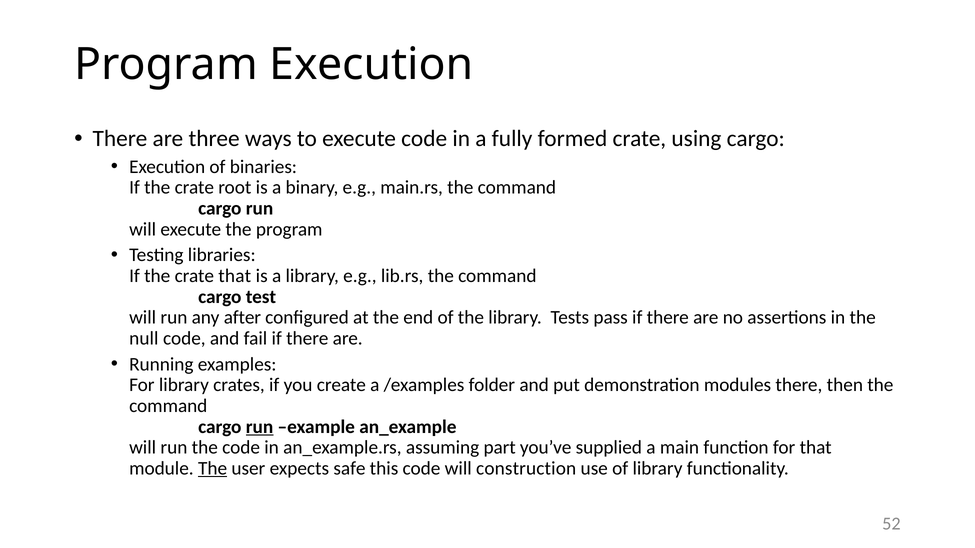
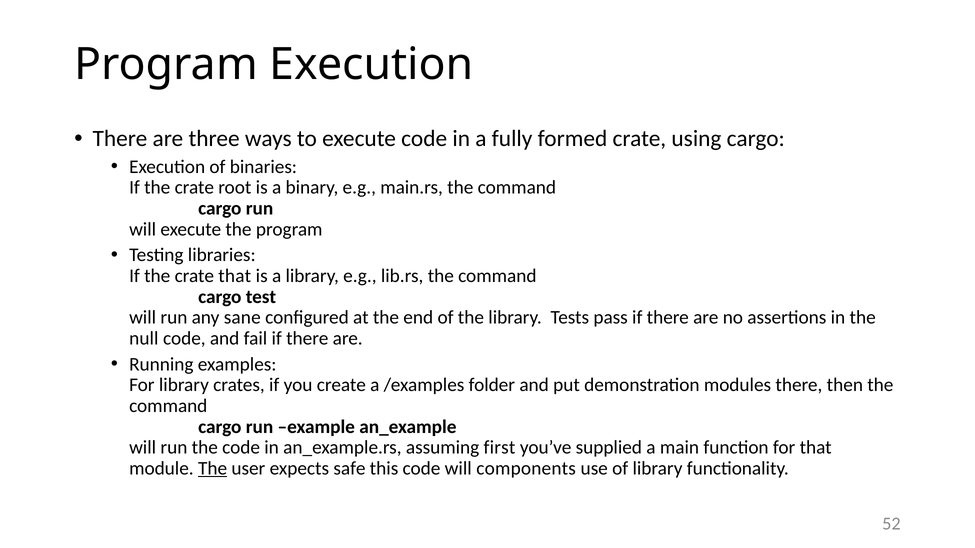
after: after -> sane (242, 318)
run underline: present -> none (260, 427)
part: part -> first (499, 448)
construction: construction -> components (526, 469)
